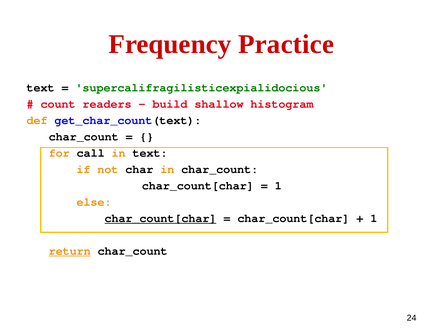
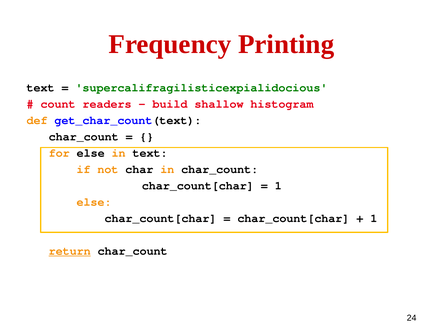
Practice: Practice -> Printing (286, 44)
for call: call -> else (91, 153)
char_count[char underline: present -> none (160, 218)
